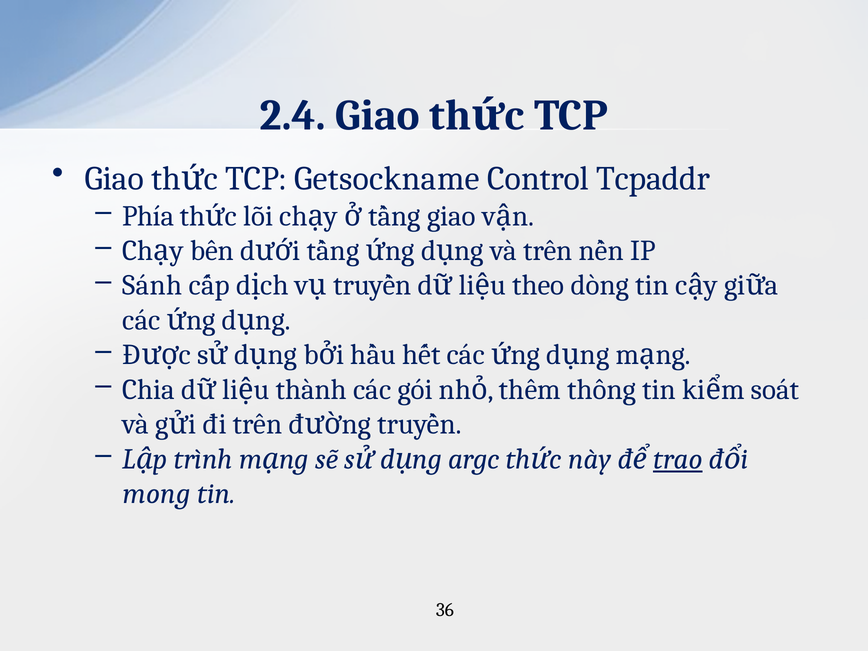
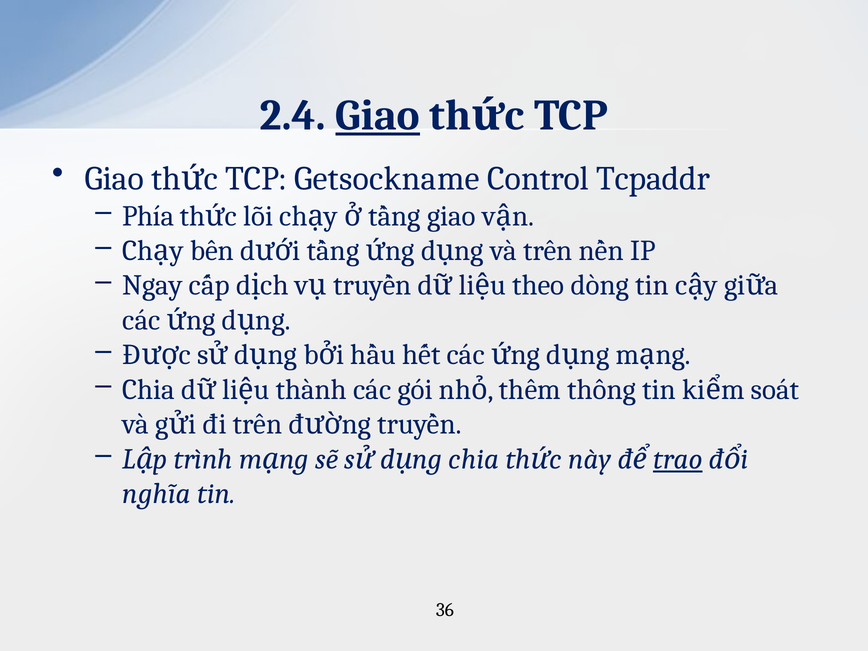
Giao underline: none -> present (378, 115)
Sánh: Sánh -> Ngay (153, 285)
argc: argc -> chia (474, 459)
mong: mong -> nghĩa (157, 494)
